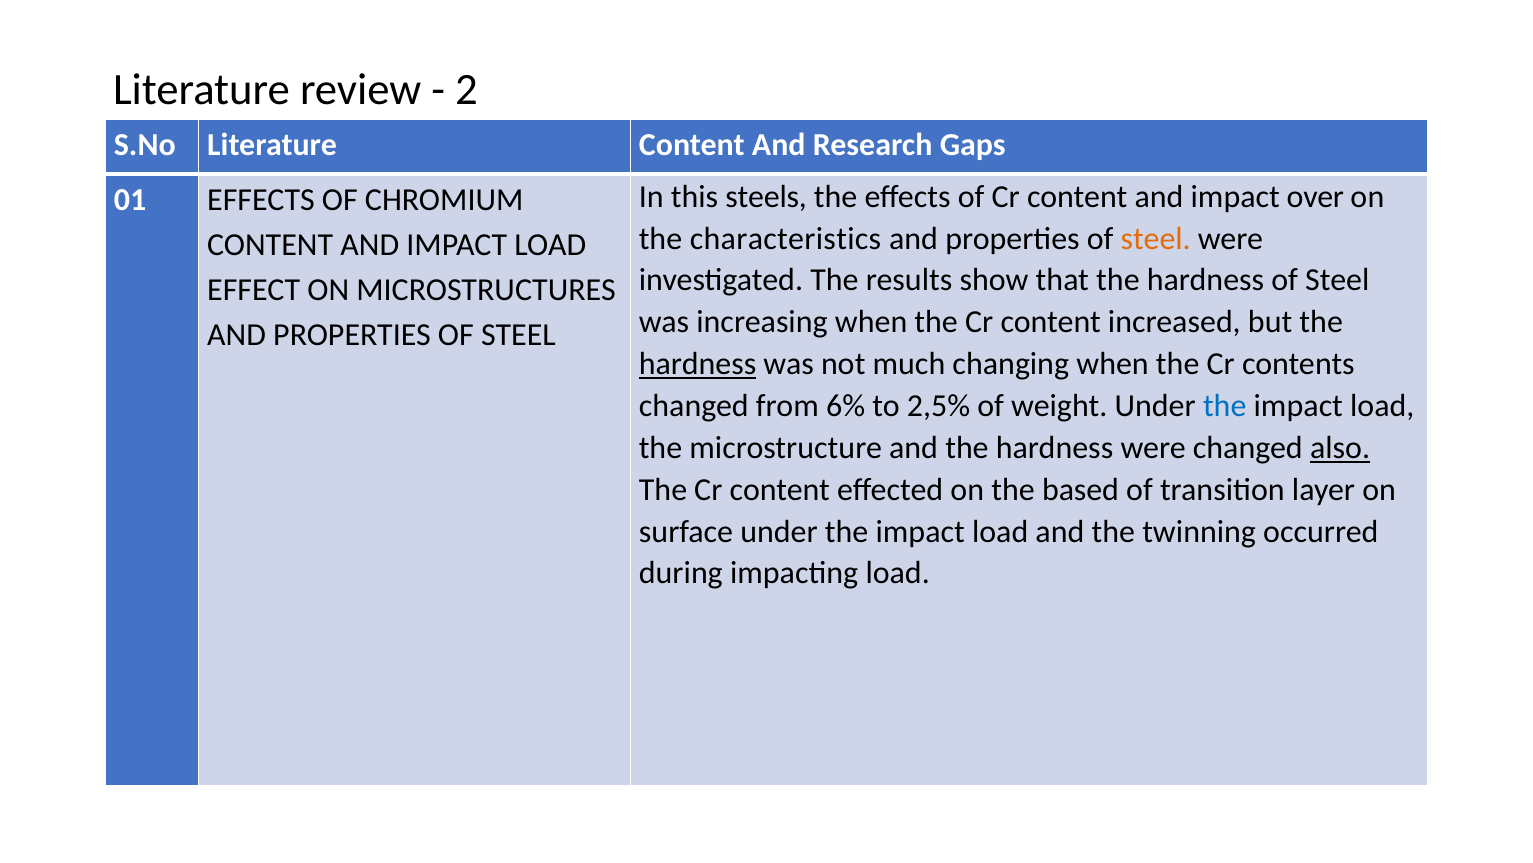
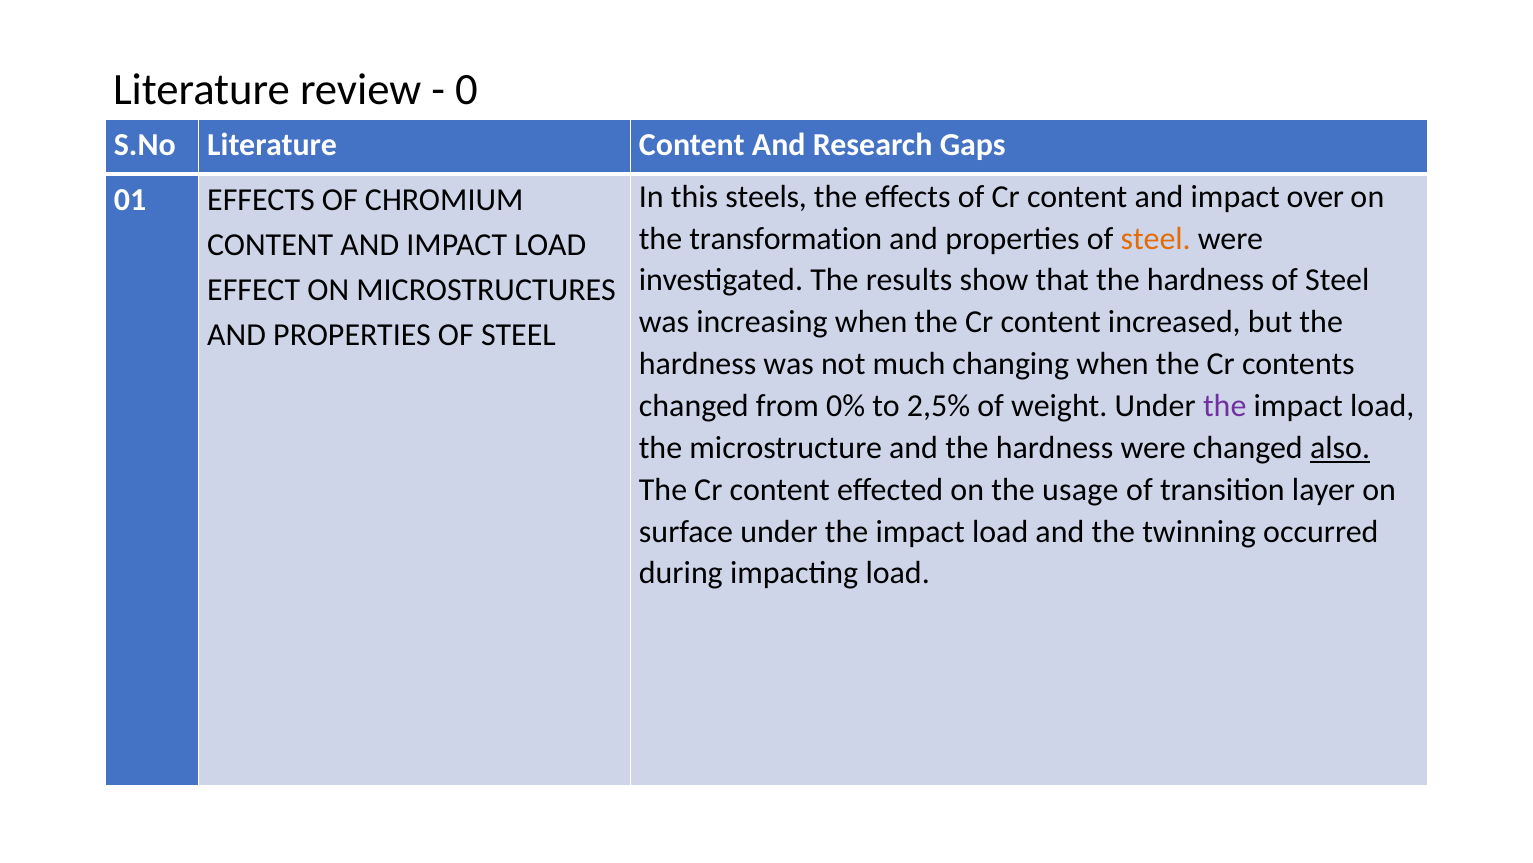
2: 2 -> 0 (466, 89)
characteristics: characteristics -> transformation (786, 238)
hardness underline: present -> none (698, 364)
6%: 6% -> 0% (846, 406)
the colour: blue -> purple (1225, 406)
based: based -> usage (1080, 489)
